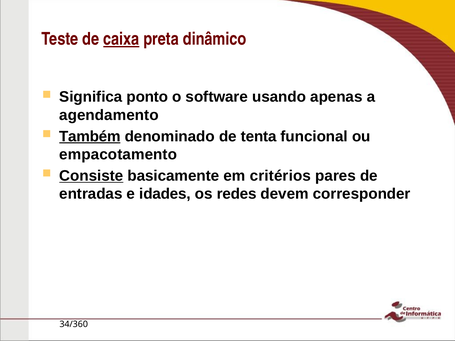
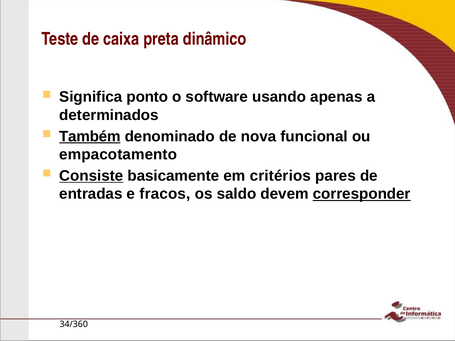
caixa underline: present -> none (121, 39)
agendamento: agendamento -> determinados (109, 115)
tenta: tenta -> nova (259, 136)
idades: idades -> fracos (165, 194)
redes: redes -> saldo (237, 194)
corresponder underline: none -> present (362, 194)
